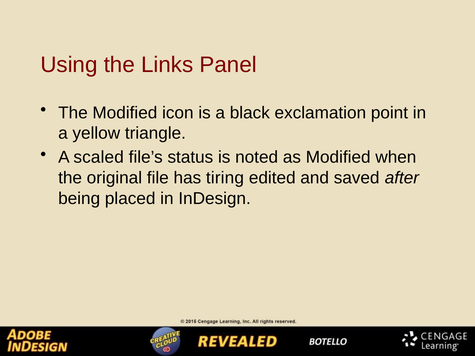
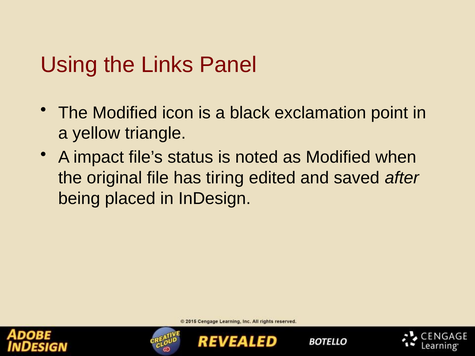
scaled: scaled -> impact (99, 157)
